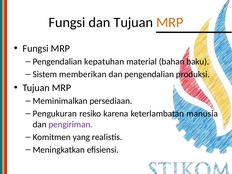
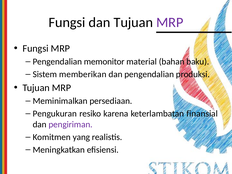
MRP colour: orange -> purple (170, 22)
kepatuhan: kepatuhan -> memonitor (104, 62)
manusia: manusia -> finansial (202, 114)
